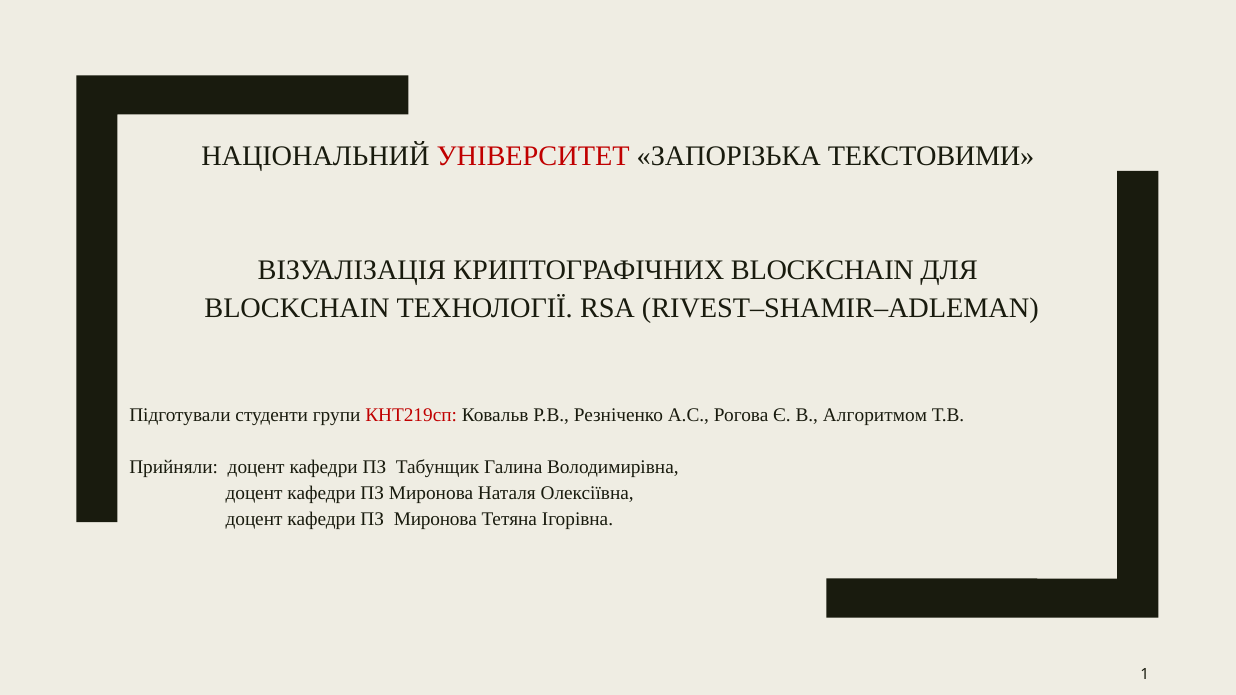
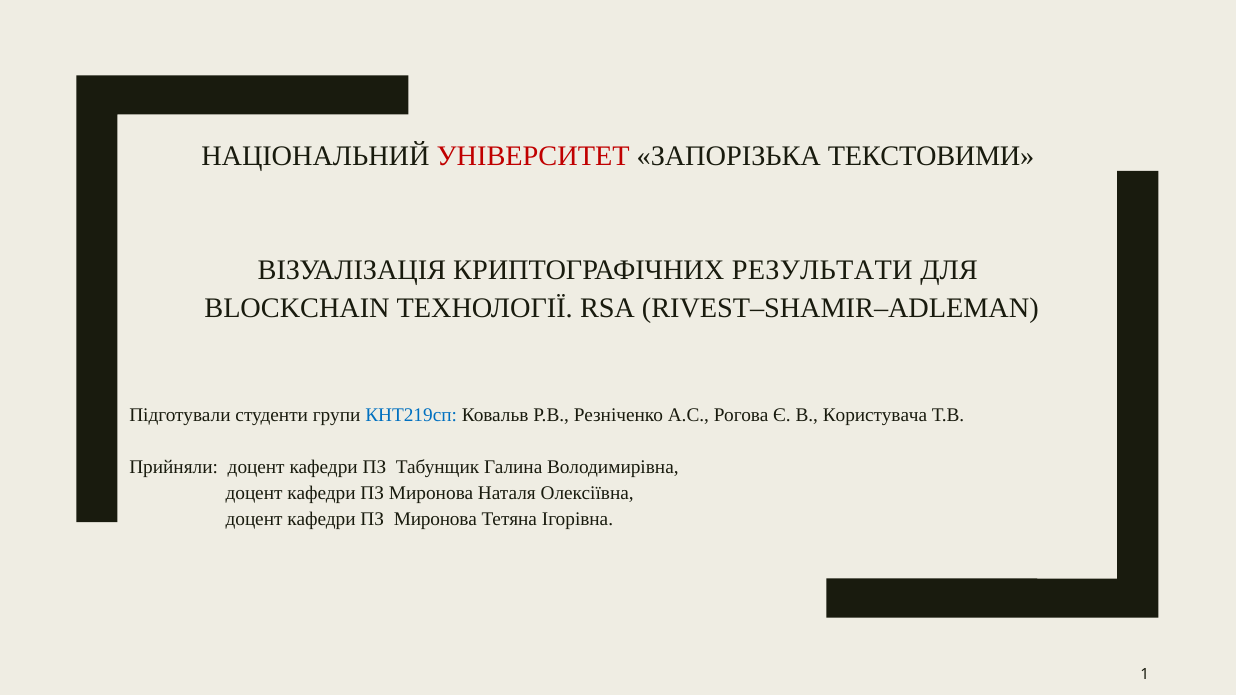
КРИПТОГРАФІЧНИХ BLOCKCHAIN: BLOCKCHAIN -> РЕЗУЛЬТАТИ (822, 270)
КНТ219сп colour: red -> blue (411, 415)
Алгоритмом: Алгоритмом -> Користувача (875, 415)
